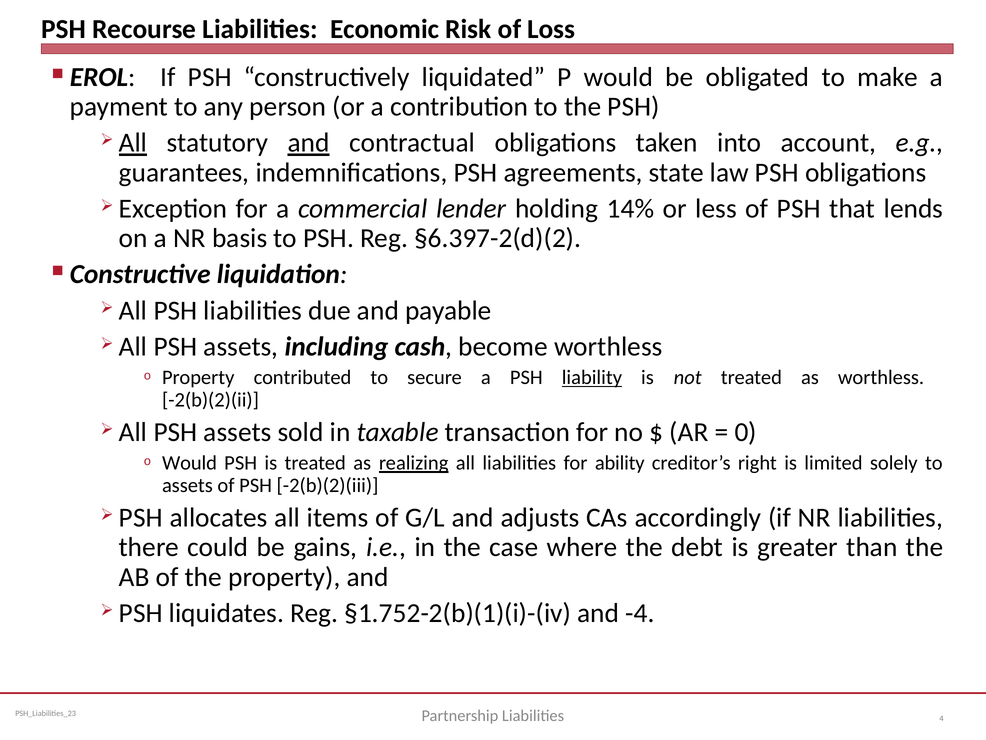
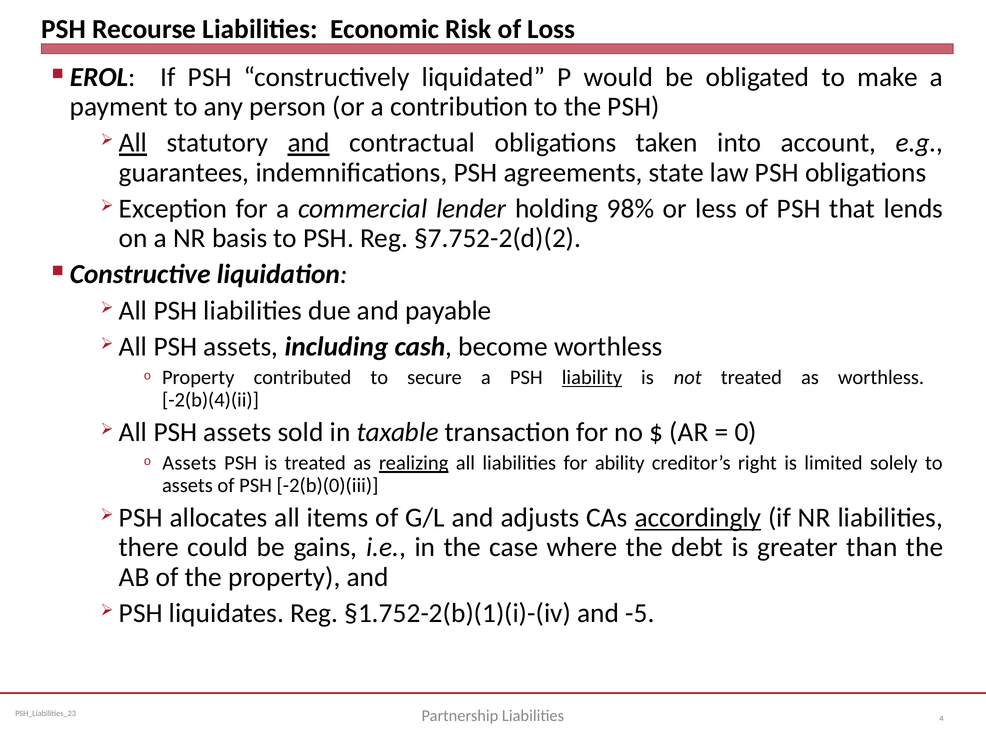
14%: 14% -> 98% (630, 209)
§6.397-2(d)(2: §6.397-2(d)(2 -> §7.752-2(d)(2 (498, 238)
-2(b)(2)(ii: -2(b)(2)(ii -> -2(b)(4)(ii (211, 400)
Would: Would -> Assets (189, 463)
-2(b)(2)(iii: -2(b)(2)(iii -> -2(b)(0)(iii (327, 485)
accordingly underline: none -> present (698, 517)
-4: -4 -> -5 (640, 613)
